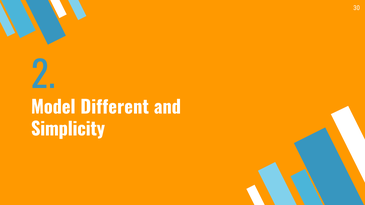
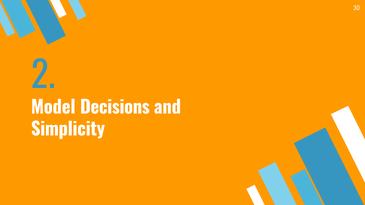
Different: Different -> Decisions (115, 108)
